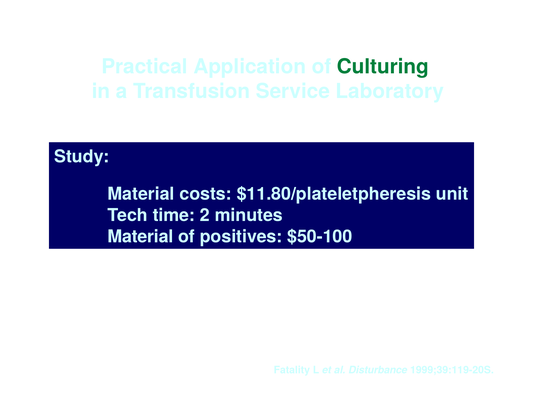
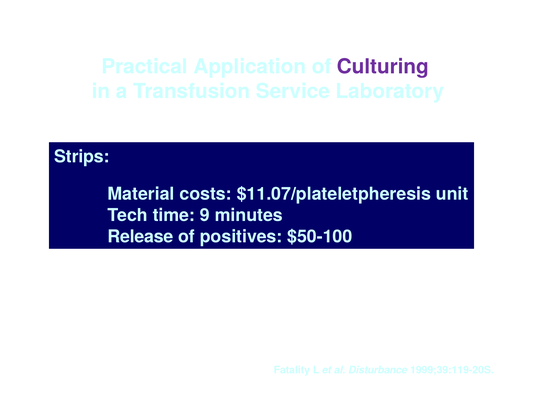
Culturing colour: green -> purple (383, 66)
Study: Study -> Strips (82, 157)
$11.80/plateletpheresis: $11.80/plateletpheresis -> $11.07/plateletpheresis (334, 194)
2: 2 -> 9 (205, 215)
Material: Material -> Release (140, 237)
